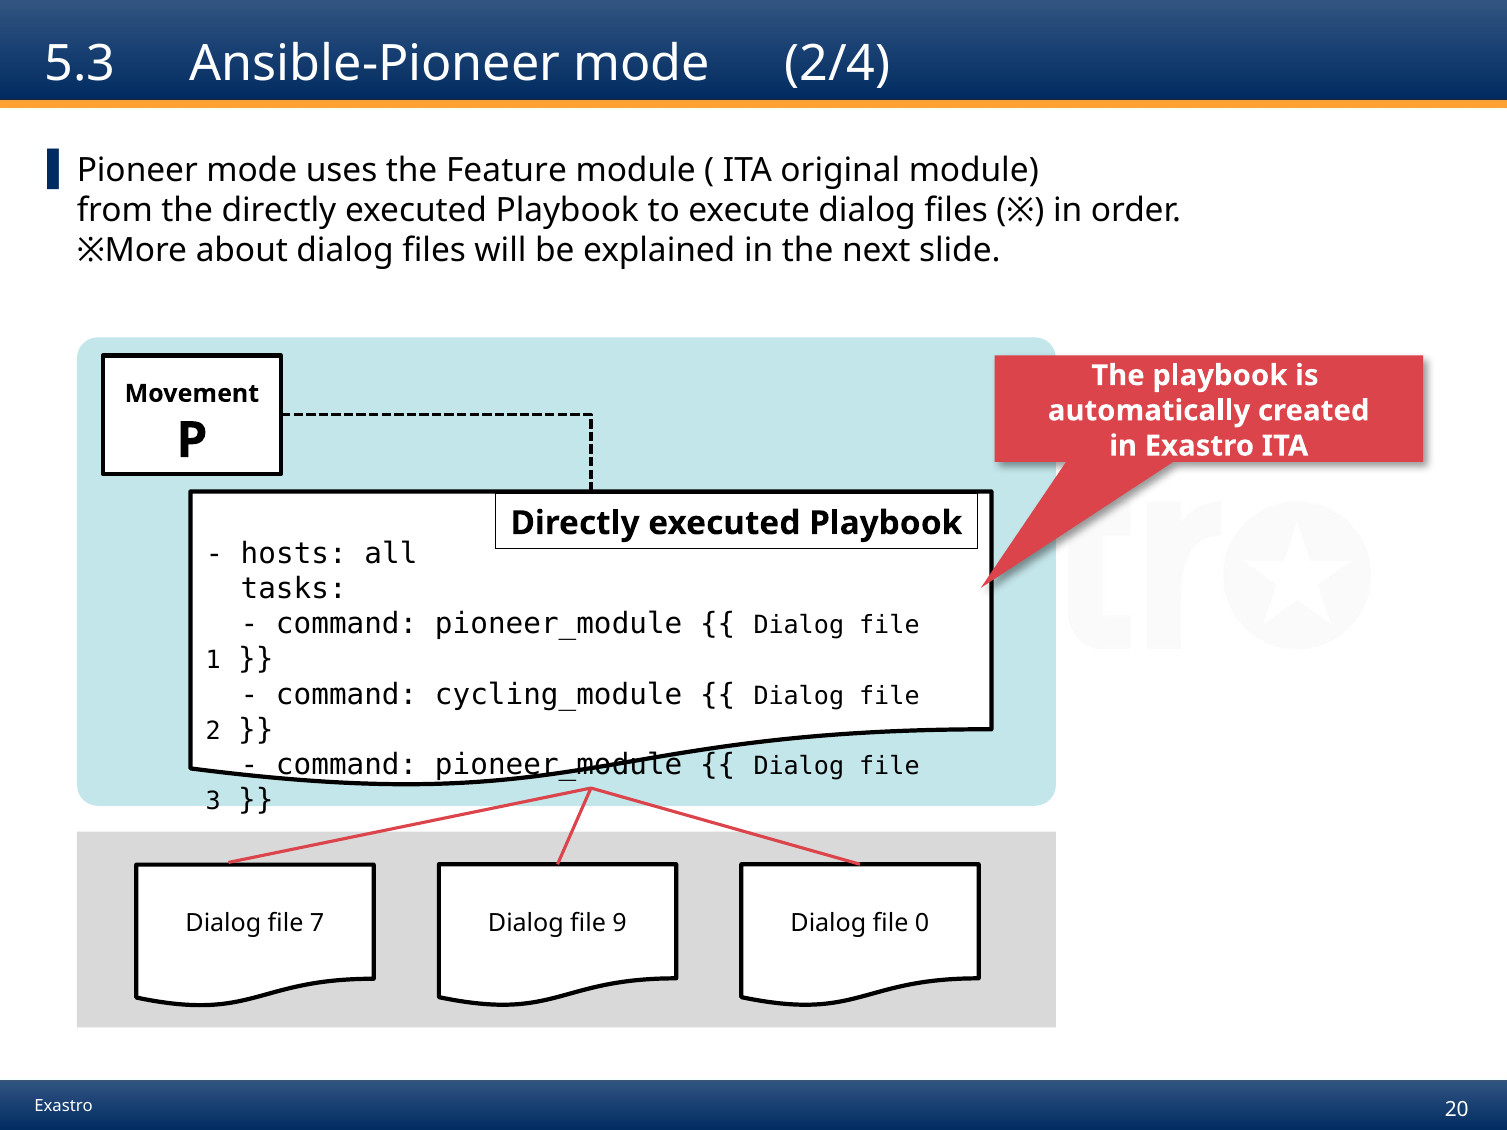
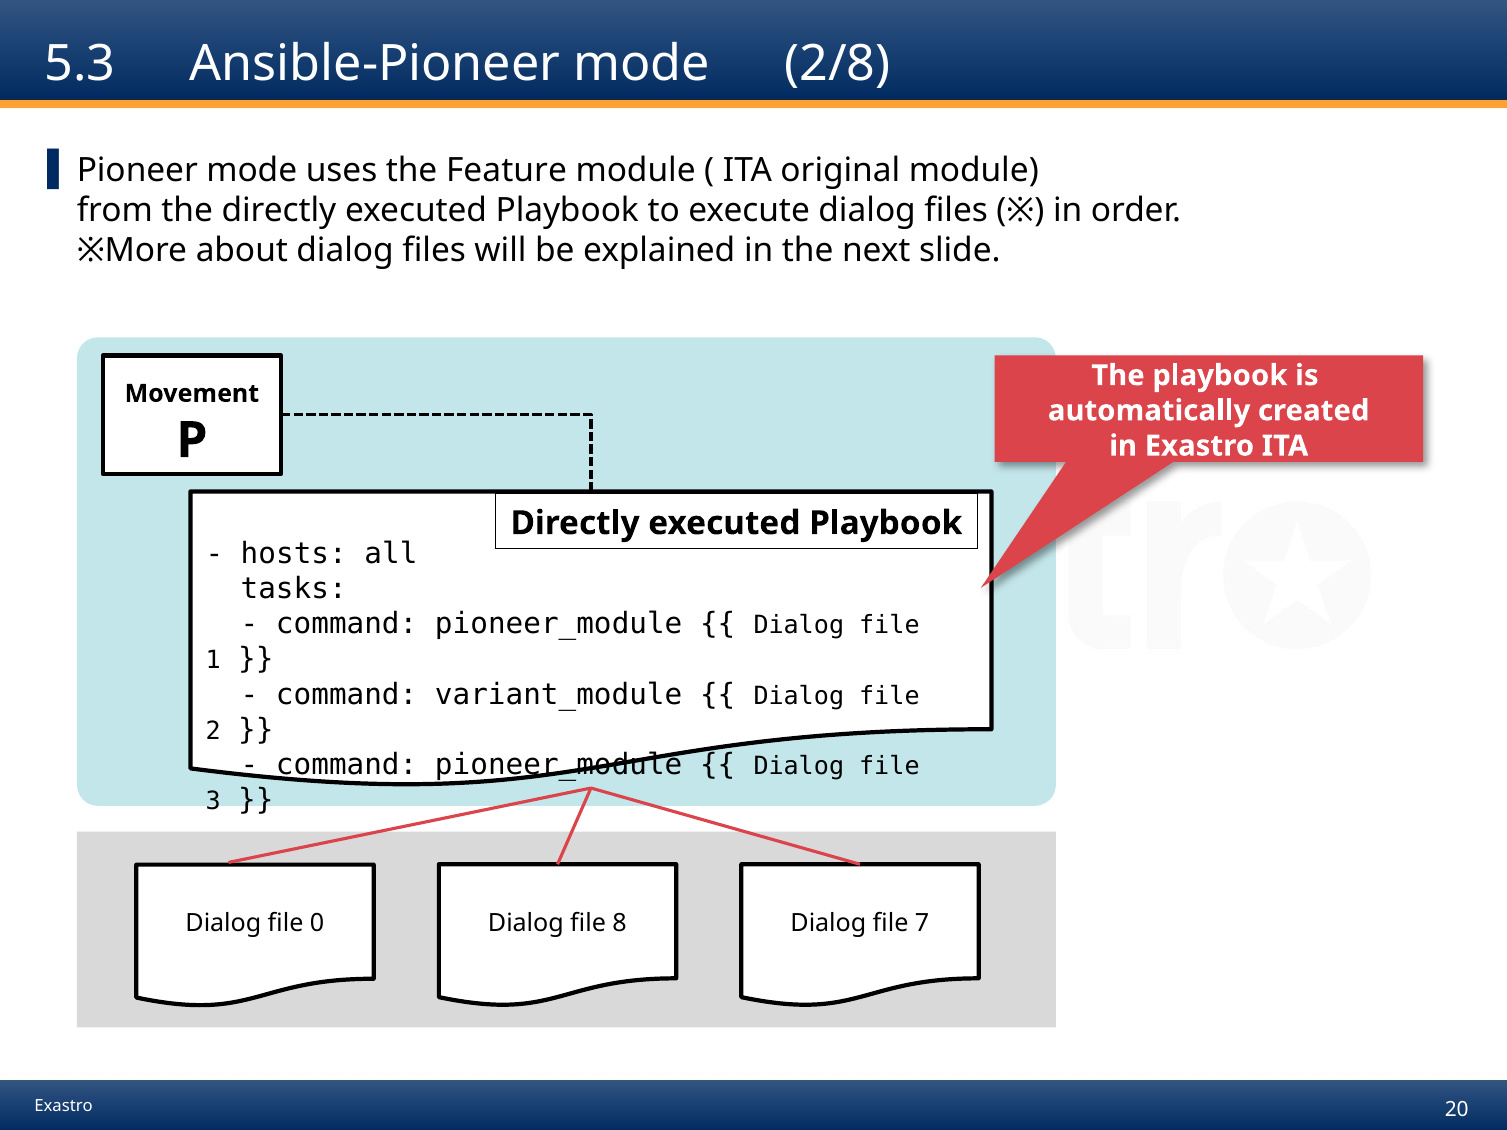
2/4: 2/4 -> 2/8 (837, 64)
cycling_module: cycling_module -> variant_module (559, 695)
7: 7 -> 0 (317, 924)
9: 9 -> 8 (620, 923)
0: 0 -> 7 (922, 923)
